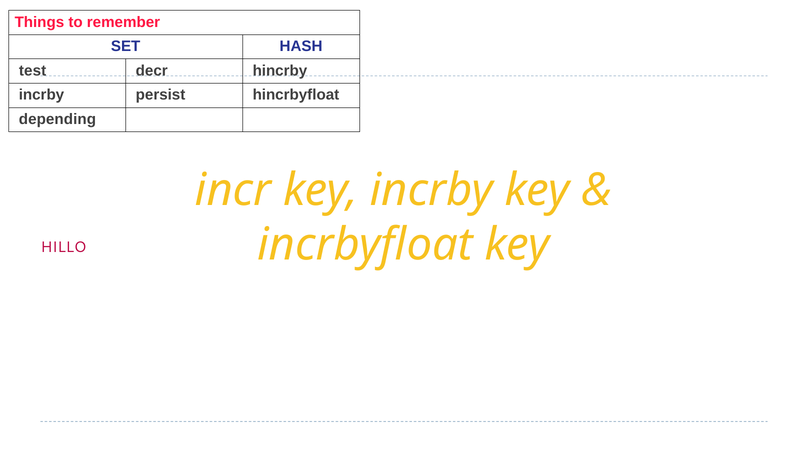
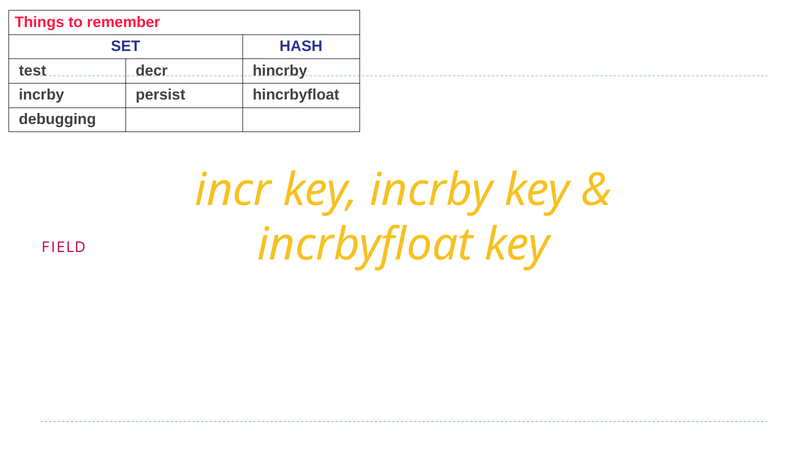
depending: depending -> debugging (57, 119)
HILLO: HILLO -> FIELD (63, 247)
